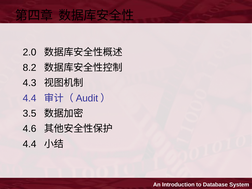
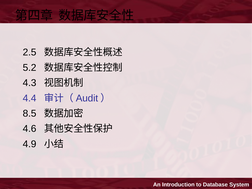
2.0: 2.0 -> 2.5 (30, 52)
8.2: 8.2 -> 5.2 (30, 68)
3.5: 3.5 -> 8.5 (30, 113)
4.4: 4.4 -> 4.9 (30, 144)
